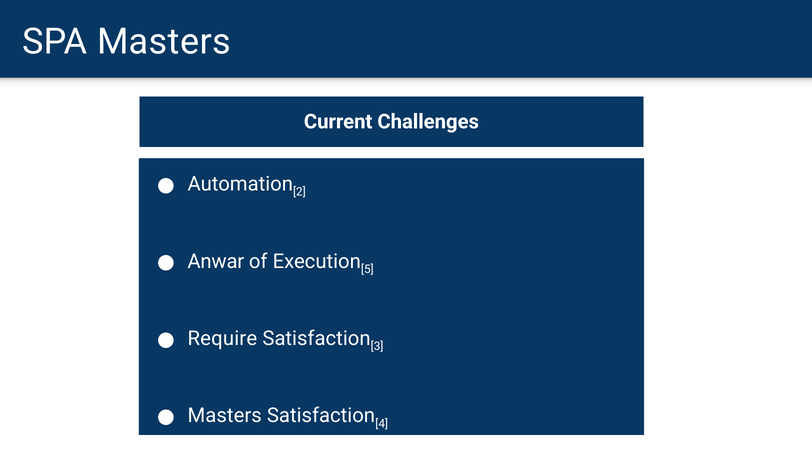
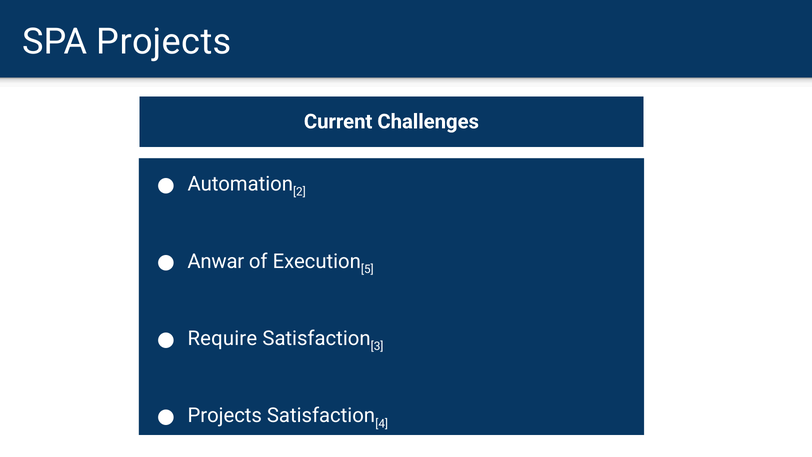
SPA Masters: Masters -> Projects (164, 42)
Masters: Masters -> Projects (225, 416)
